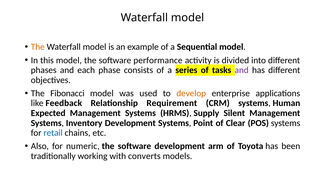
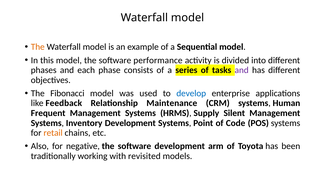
develop colour: orange -> blue (191, 93)
Requirement: Requirement -> Maintenance (172, 103)
Expected: Expected -> Frequent (48, 113)
Clear: Clear -> Code (236, 123)
retail colour: blue -> orange (53, 133)
numeric: numeric -> negative (83, 146)
converts: converts -> revisited (144, 156)
